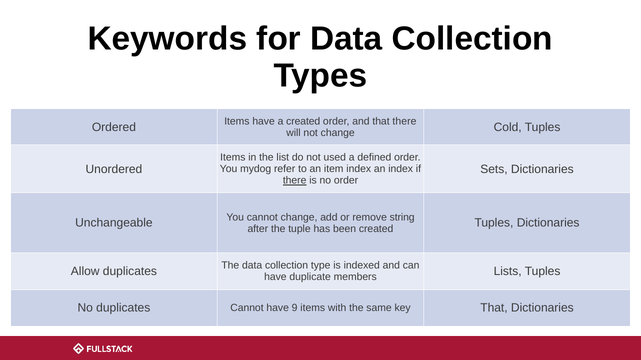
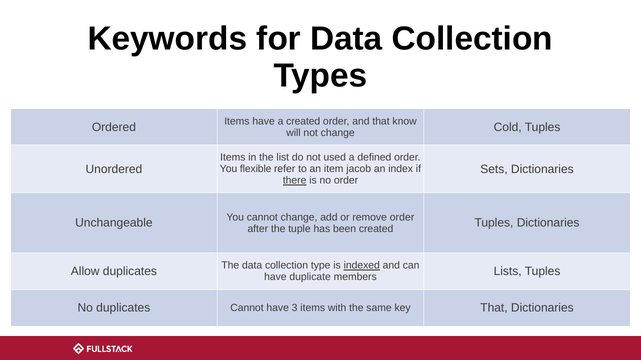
that there: there -> know (405, 121)
mydog: mydog -> flexible (256, 169)
item index: index -> jacob (359, 169)
remove string: string -> order (402, 218)
indexed underline: none -> present (362, 266)
9: 9 -> 3 (295, 308)
